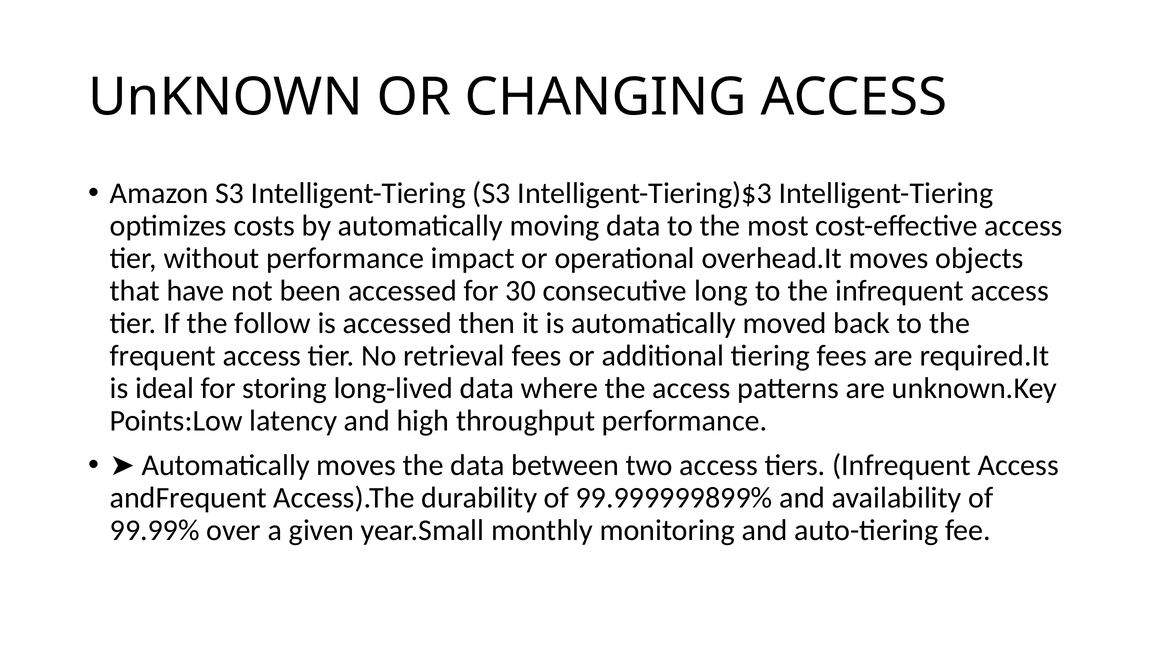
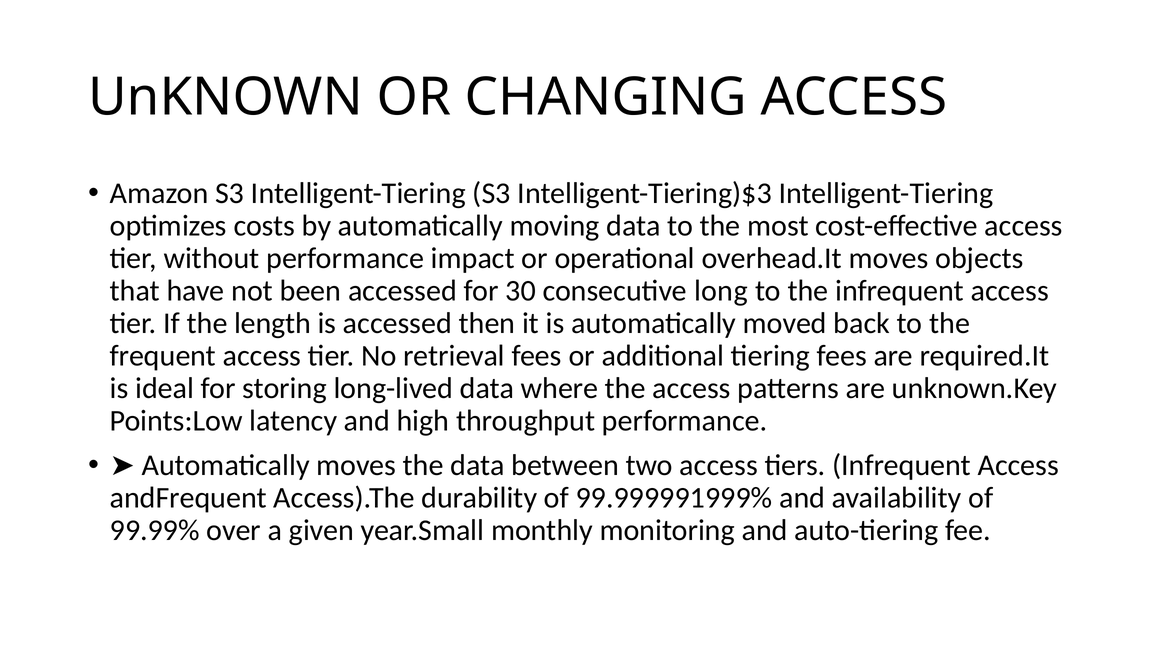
follow: follow -> length (273, 323)
99.999999899%: 99.999999899% -> 99.999991999% (674, 498)
